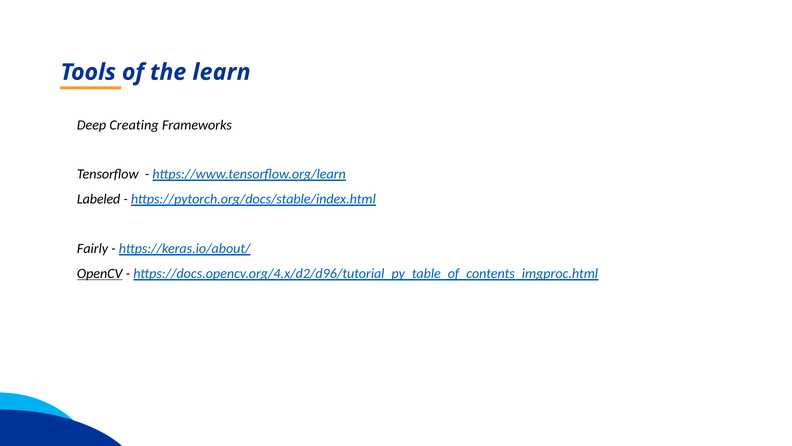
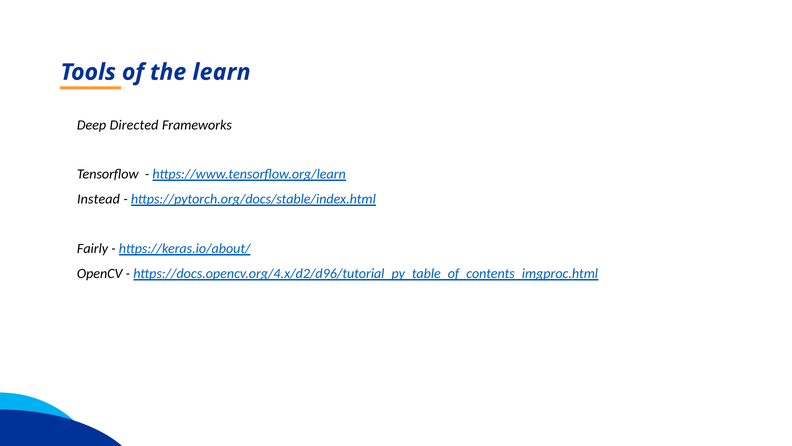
Creating: Creating -> Directed (134, 125)
Labeled: Labeled -> Instead (98, 199)
OpenCV underline: present -> none (100, 273)
